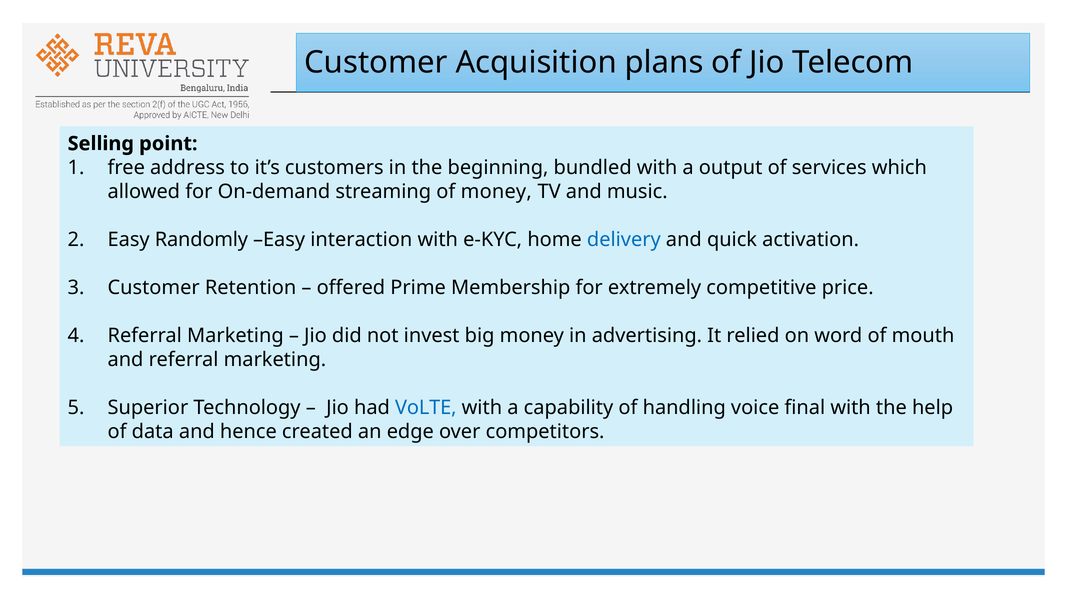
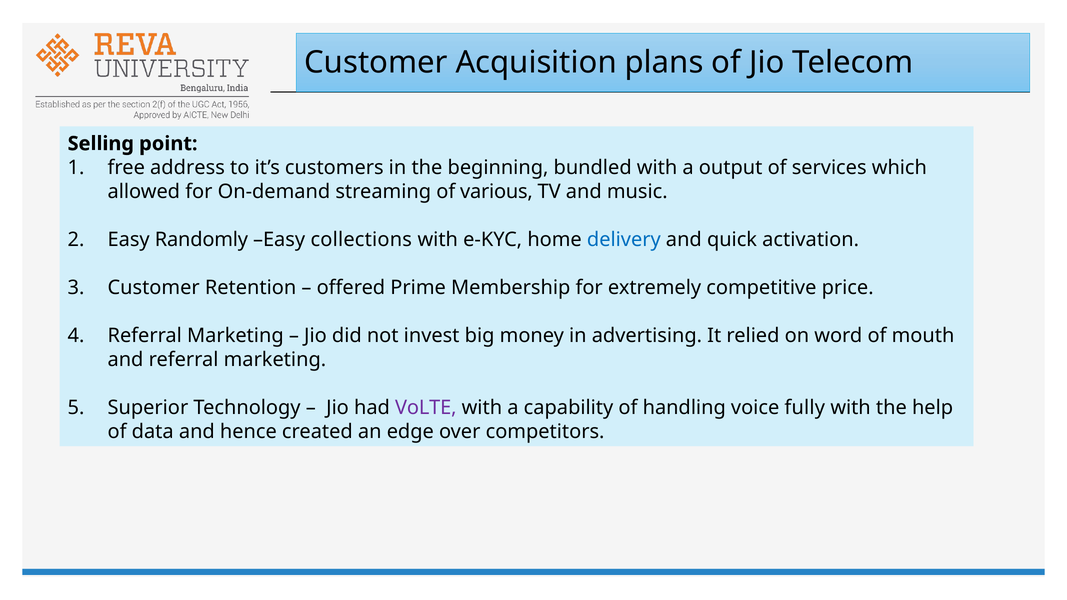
of money: money -> various (496, 192)
interaction: interaction -> collections (361, 240)
VoLTE colour: blue -> purple (426, 408)
final: final -> fully (805, 408)
